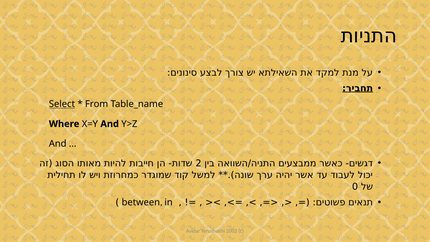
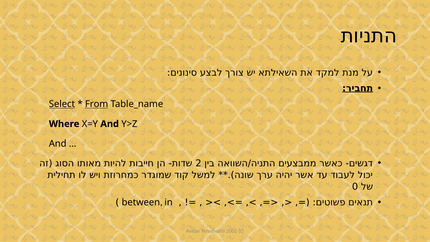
From underline: none -> present (97, 104)
